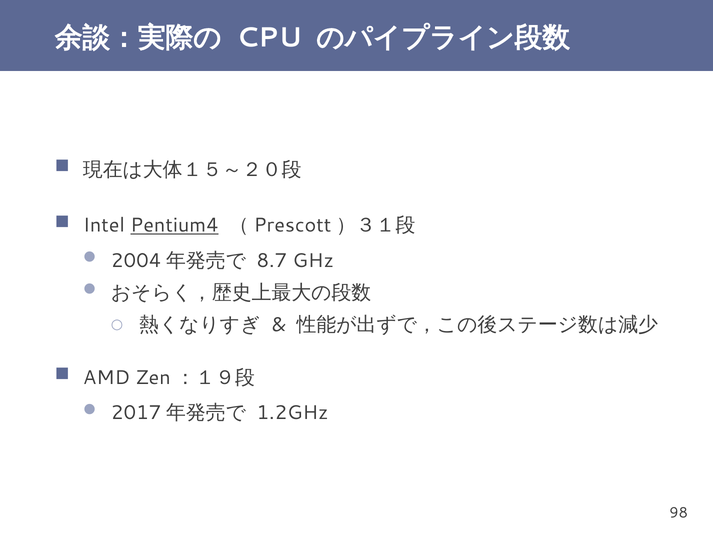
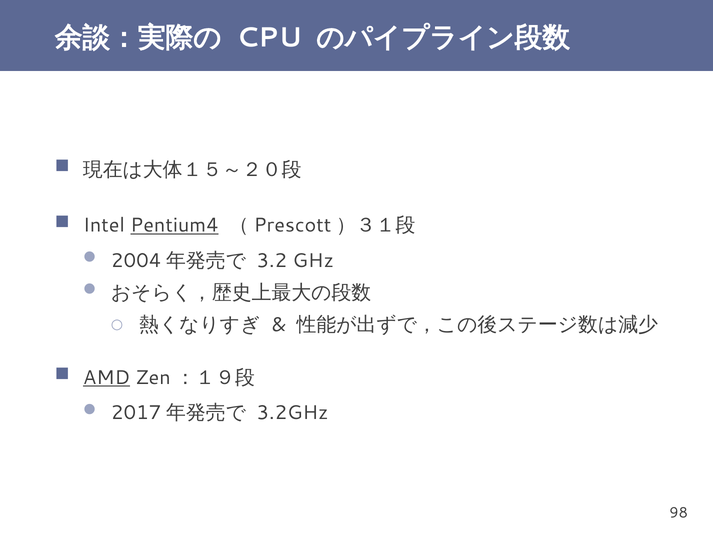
8.7: 8.7 -> 3.2 (272, 260)
AMD underline: none -> present (106, 377)
1.2GHz: 1.2GHz -> 3.2GHz (293, 413)
